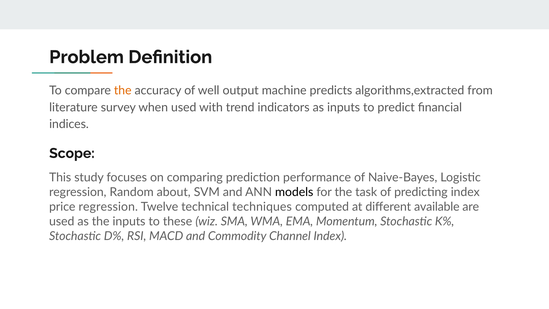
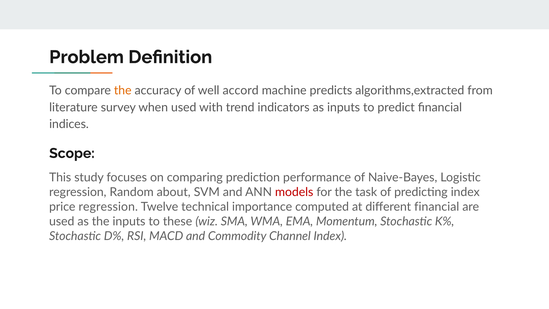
output: output -> accord (241, 90)
models colour: black -> red (294, 192)
techniques: techniques -> importance (262, 207)
different available: available -> financial (437, 207)
